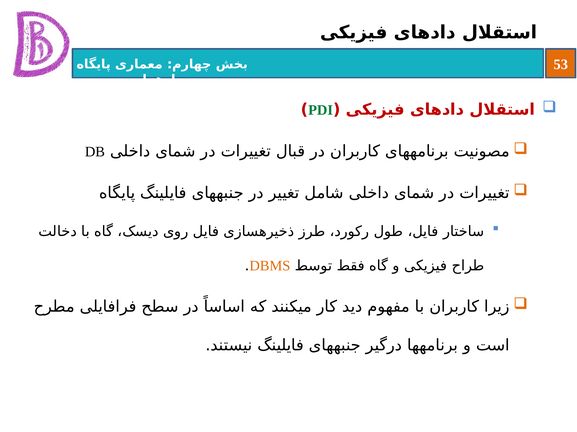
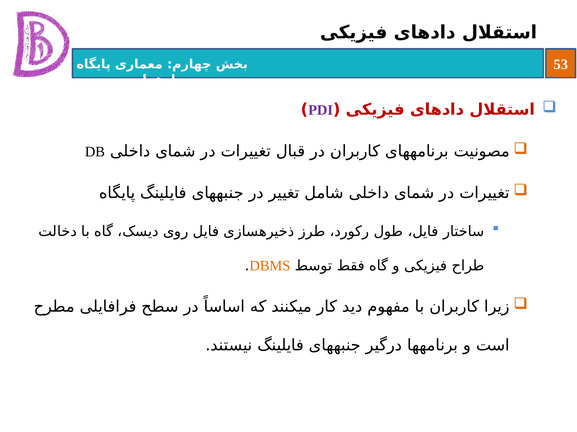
PDI colour: green -> purple (321, 110)
